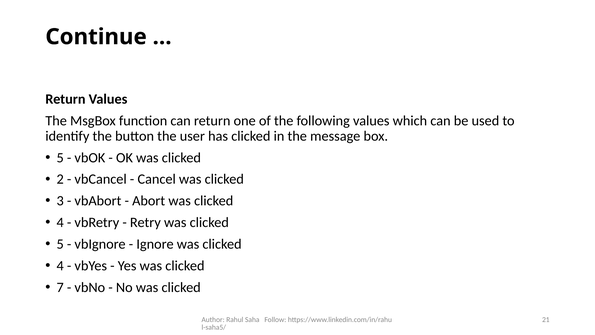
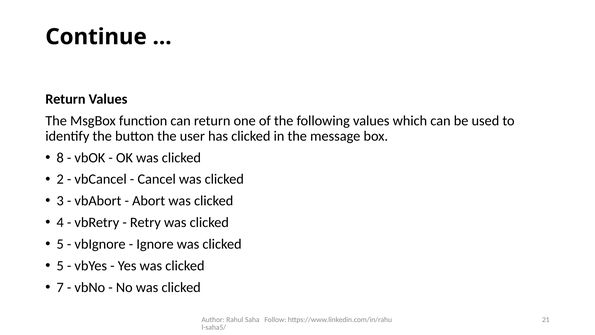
5: 5 -> 8 (60, 158)
4: 4 -> 5 (60, 265)
